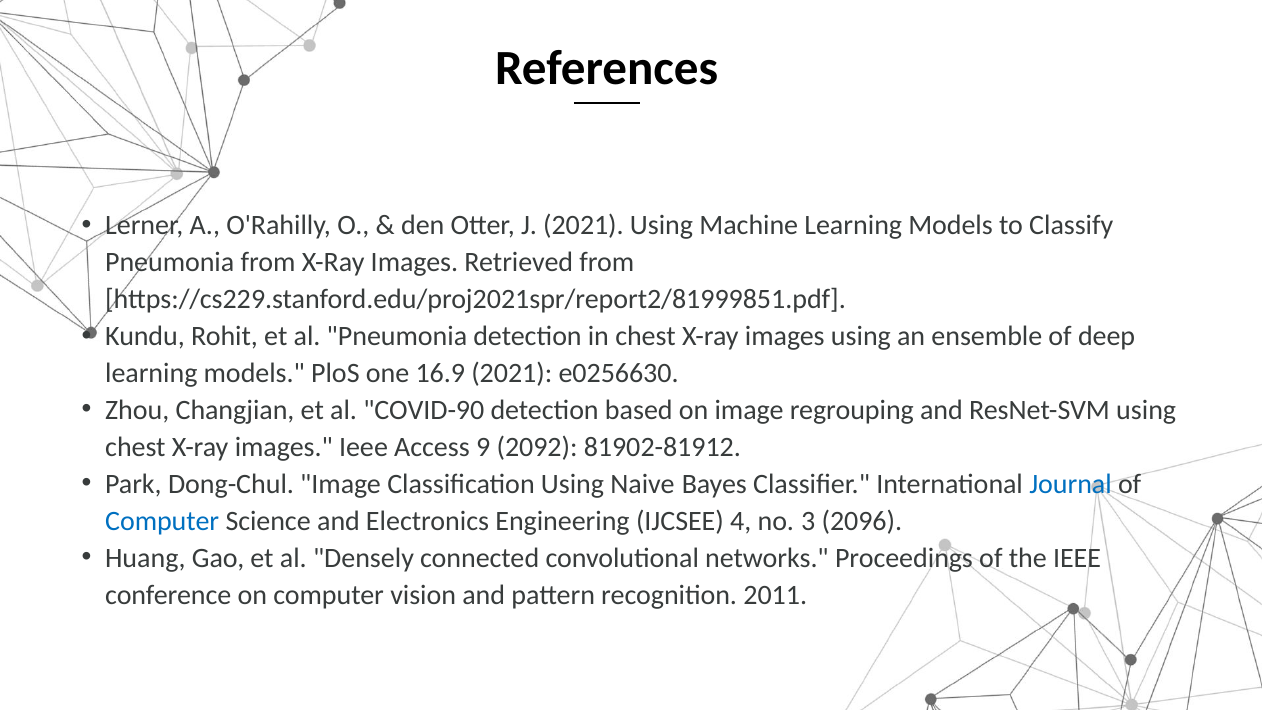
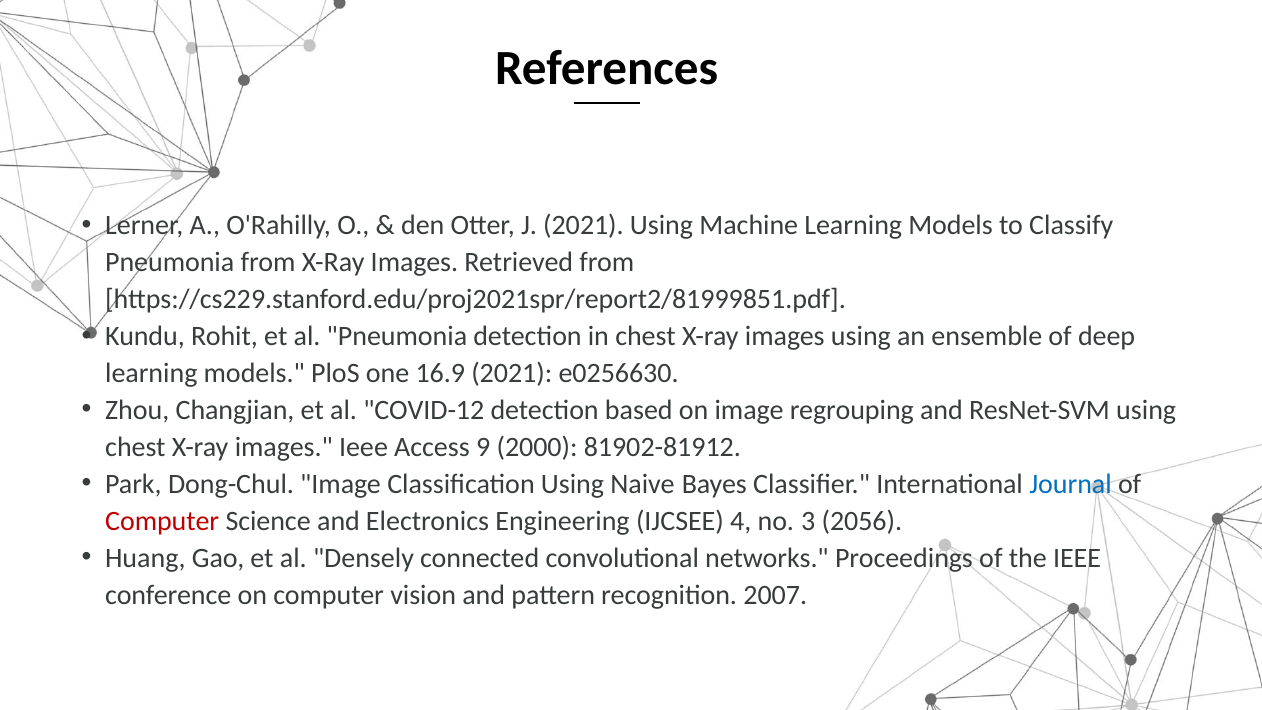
COVID-90: COVID-90 -> COVID-12 (424, 410)
2092: 2092 -> 2000 (537, 447)
Computer colour: blue -> red (162, 521)
2096: 2096 -> 2056 (862, 521)
2011: 2011 -> 2007 (775, 595)
